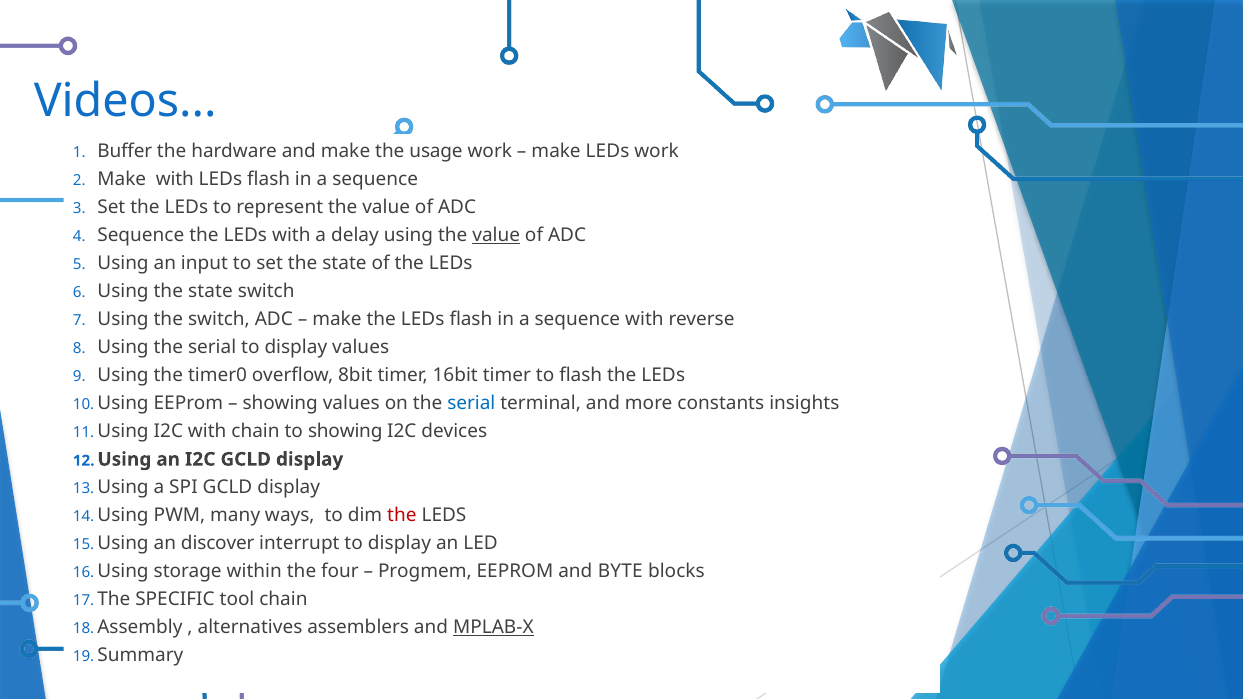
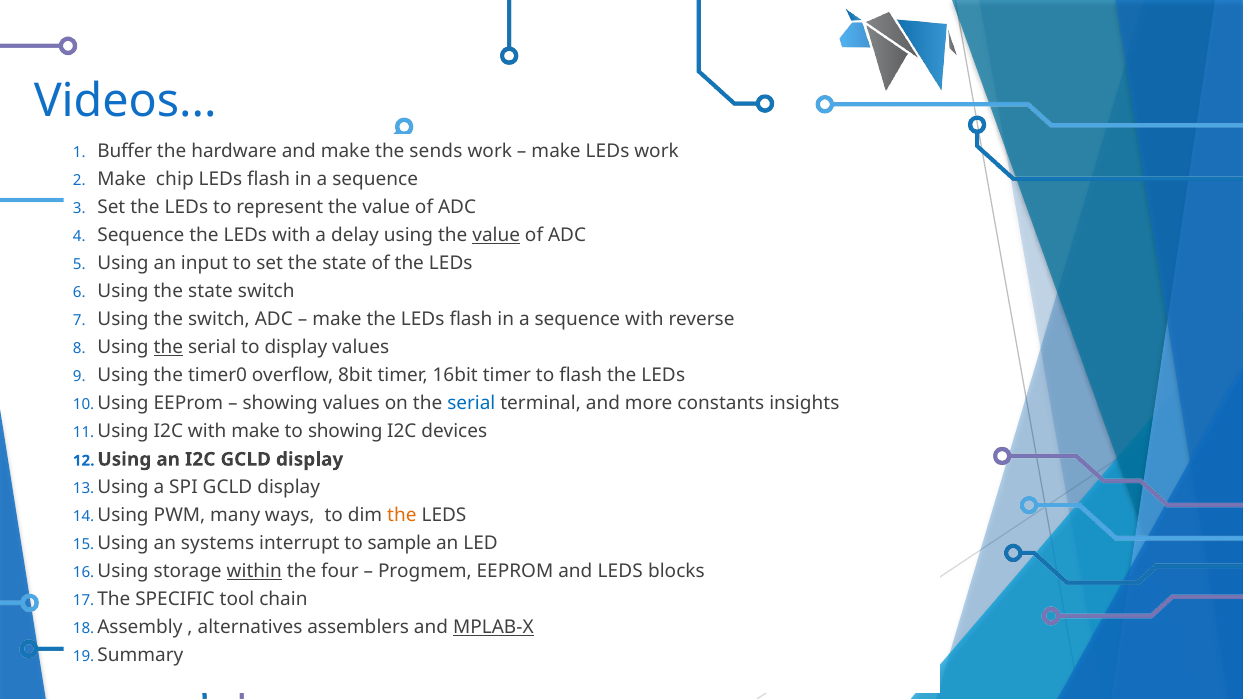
usage: usage -> sends (436, 152)
Make with: with -> chip (175, 180)
the underline: none -> present (168, 348)
with chain: chain -> make (256, 432)
the colour: red -> orange (402, 516)
discover: discover -> systems (218, 543)
interrupt to display: display -> sample (400, 543)
within underline: none -> present (254, 571)
and BYTE: BYTE -> LEDS (620, 571)
